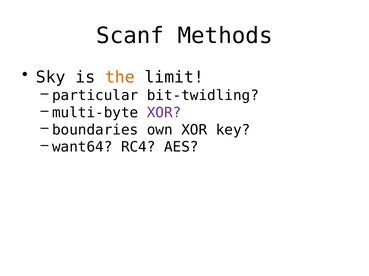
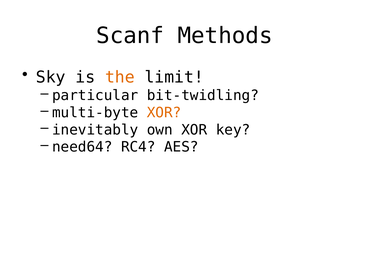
XOR colour: purple -> orange (164, 113)
boundaries: boundaries -> inevitably (95, 130)
want64: want64 -> need64 (82, 147)
